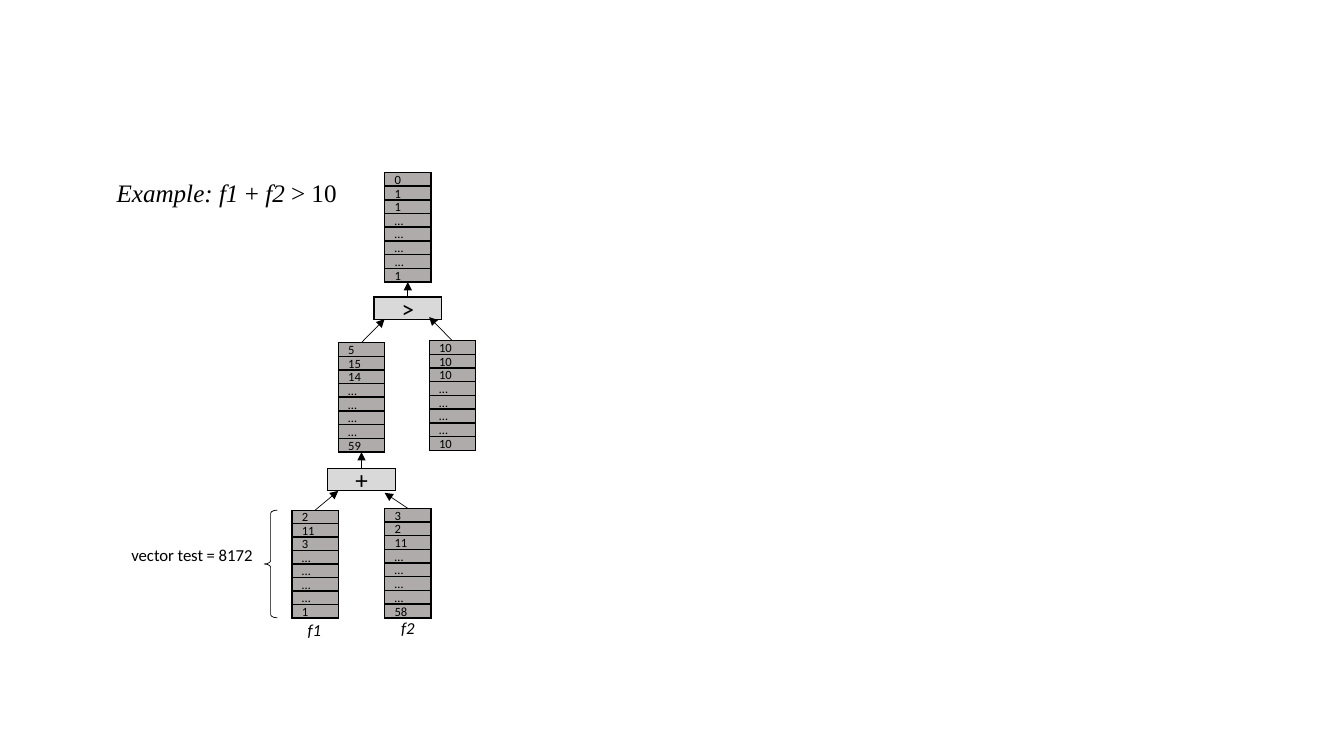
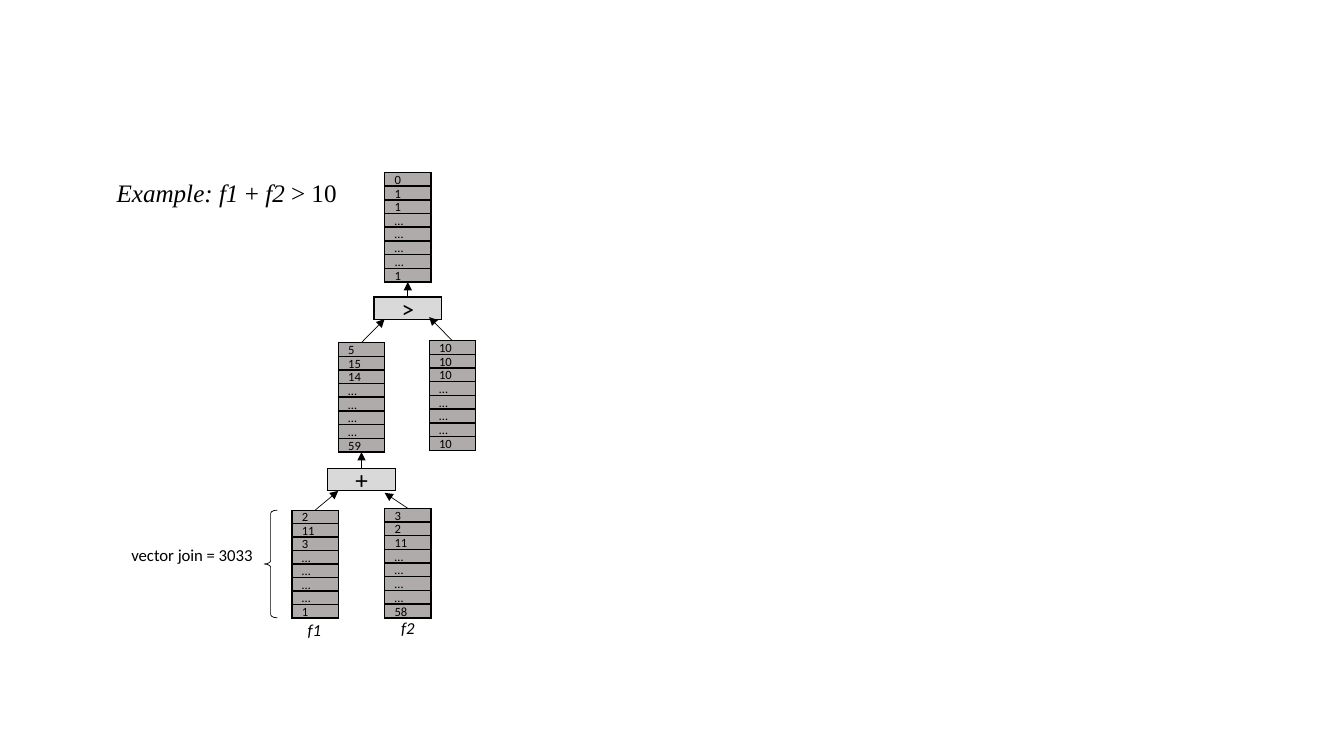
test: test -> join (190, 556)
8172: 8172 -> 3033 (236, 556)
